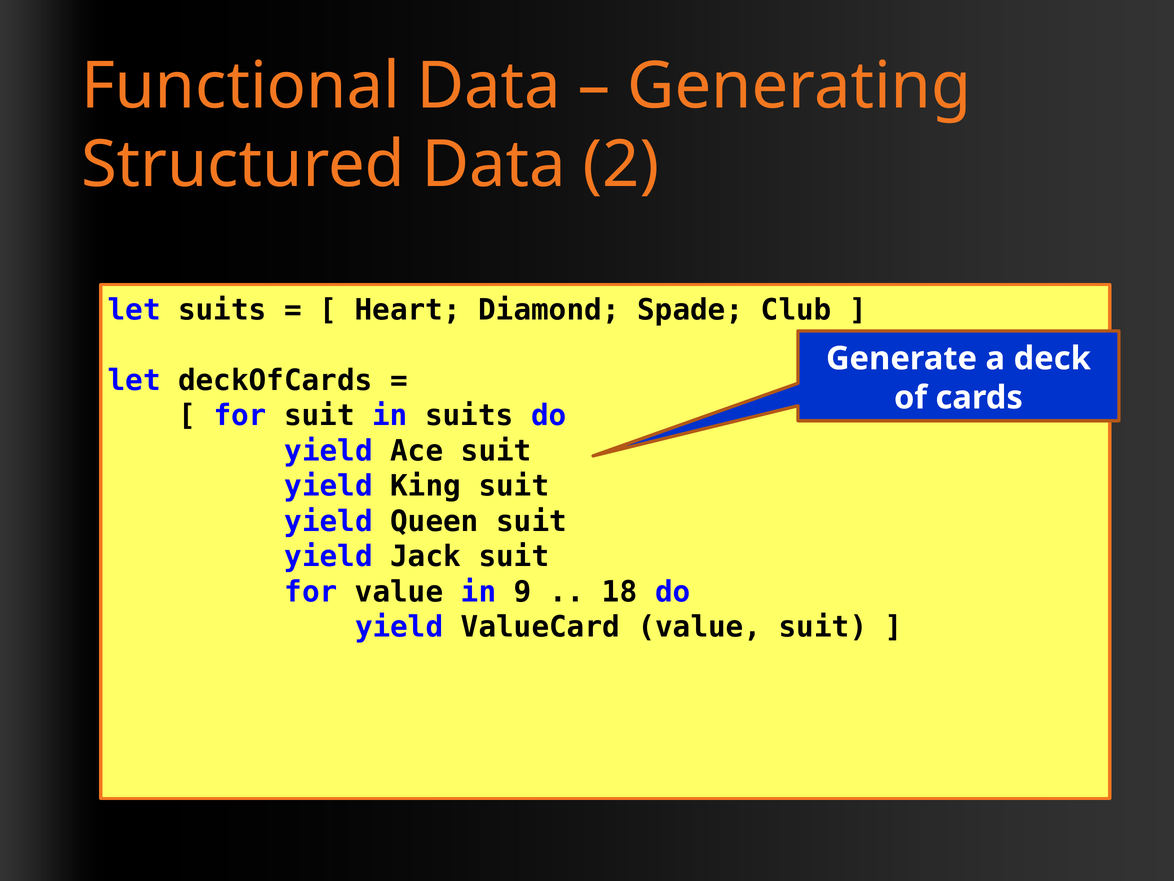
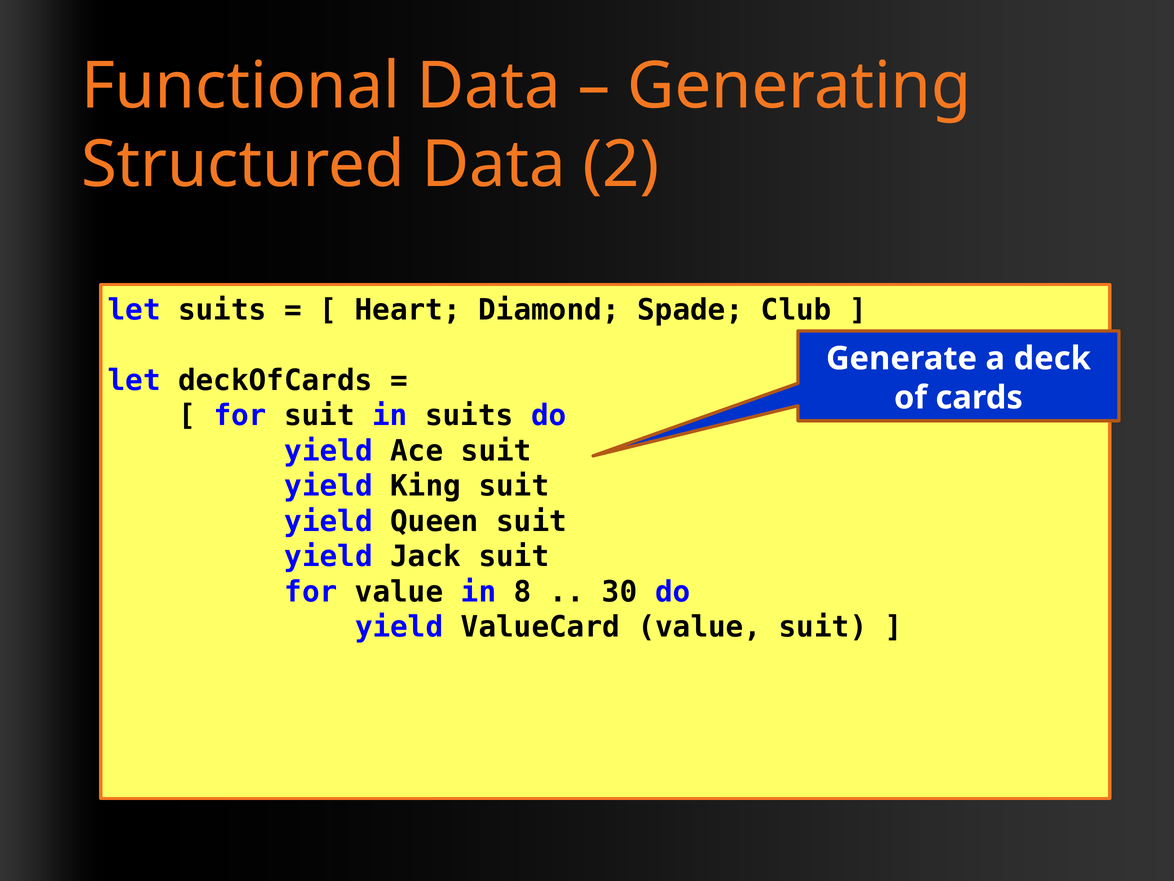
9: 9 -> 8 (523, 592)
18: 18 -> 30 (620, 592)
